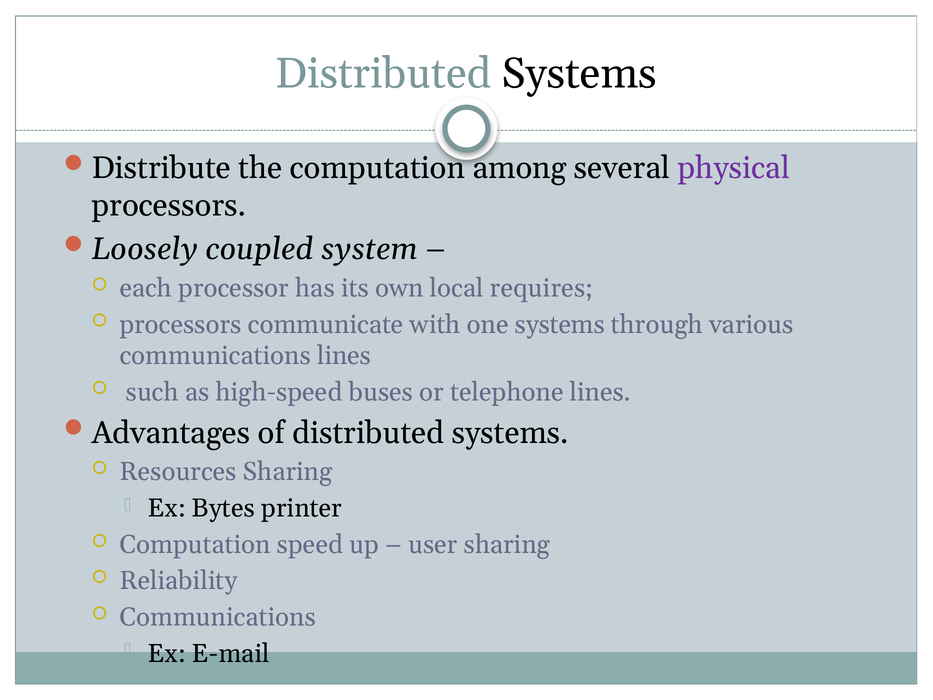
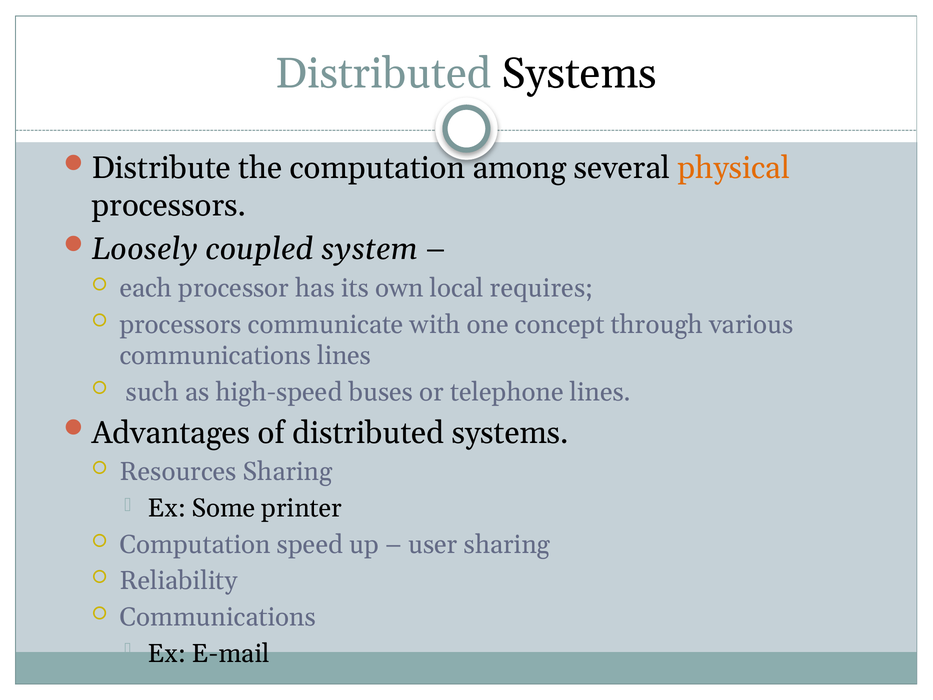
physical colour: purple -> orange (734, 168)
one systems: systems -> concept (560, 324)
Bytes: Bytes -> Some (224, 508)
